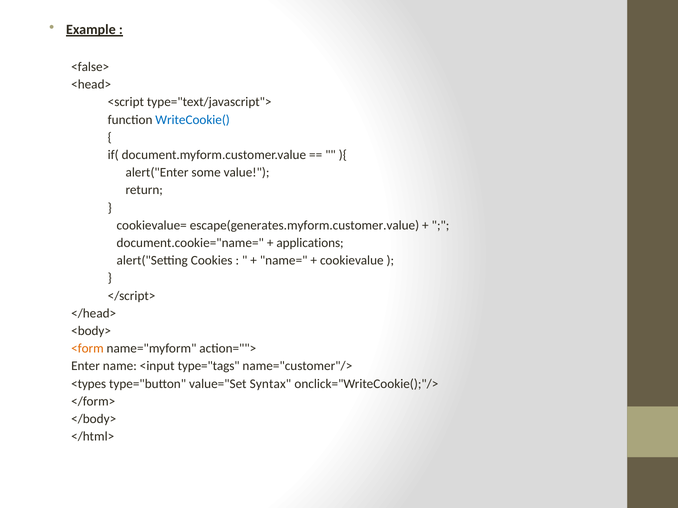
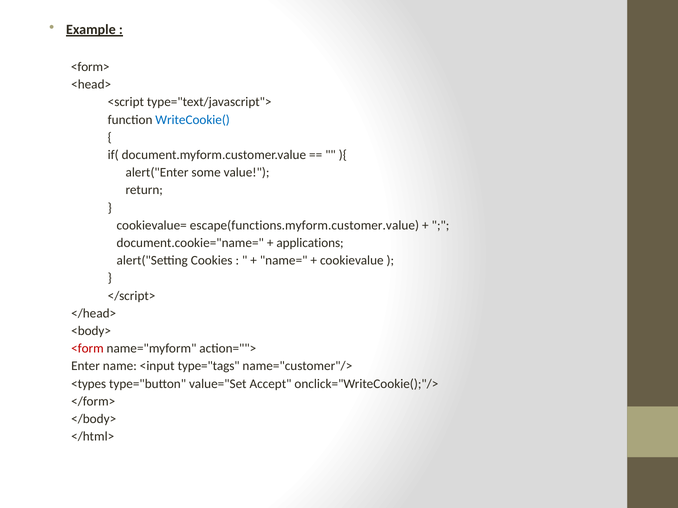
<false>: <false> -> <form> (90, 67)
escape(generates.myform.customer.value: escape(generates.myform.customer.value -> escape(functions.myform.customer.value (304, 226)
<form colour: orange -> red (87, 349)
Syntax: Syntax -> Accept (270, 384)
